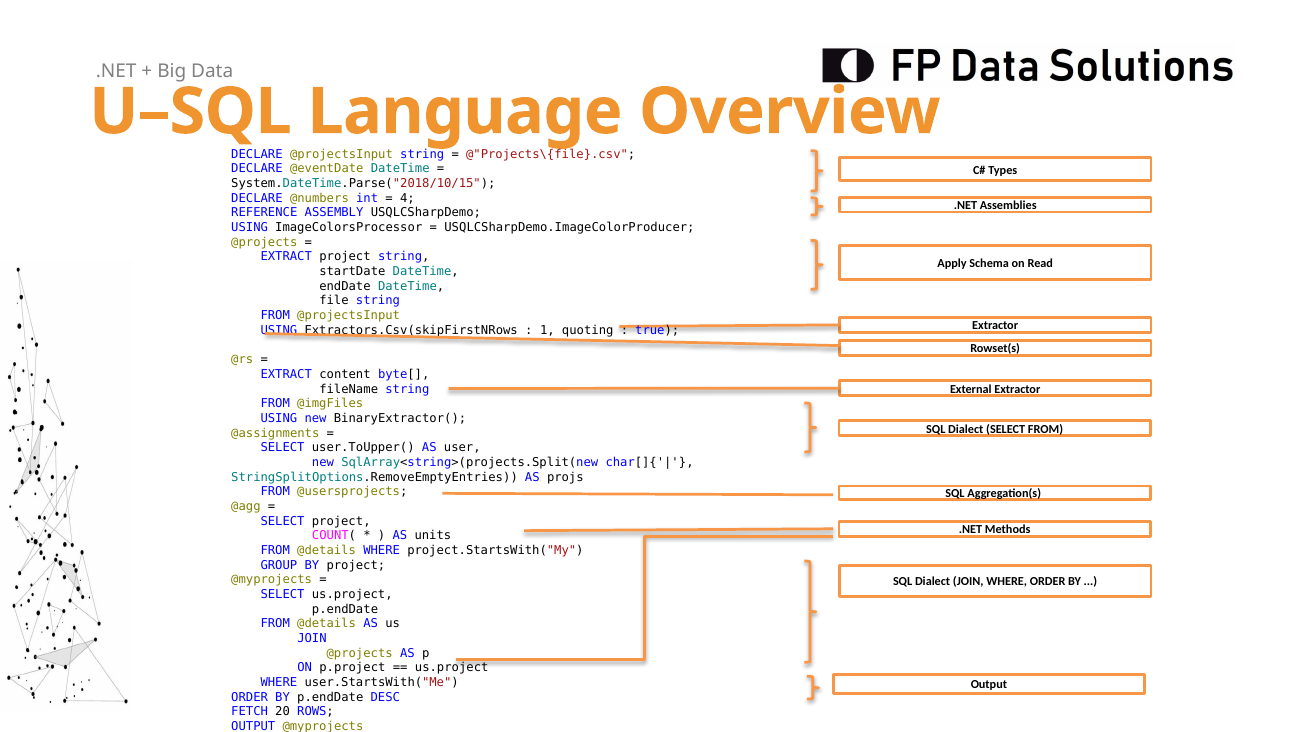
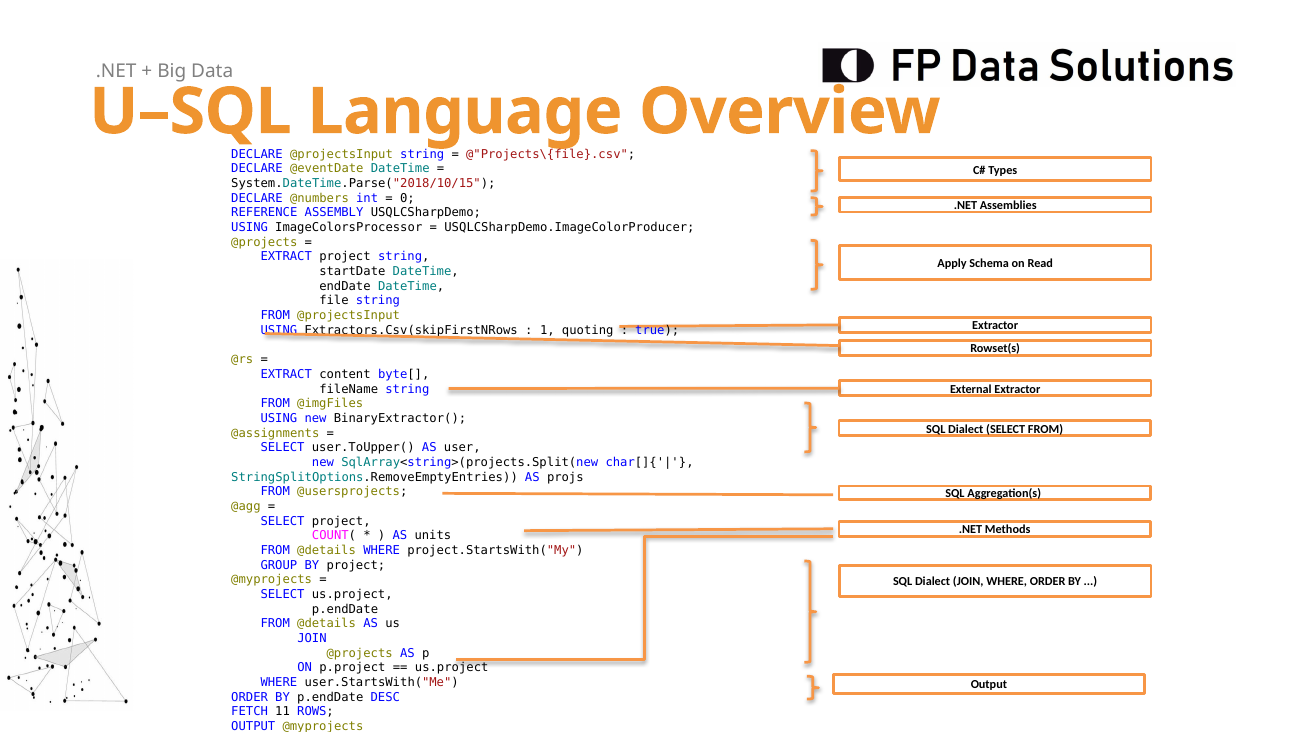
4: 4 -> 0 (407, 198)
20: 20 -> 11 (283, 712)
